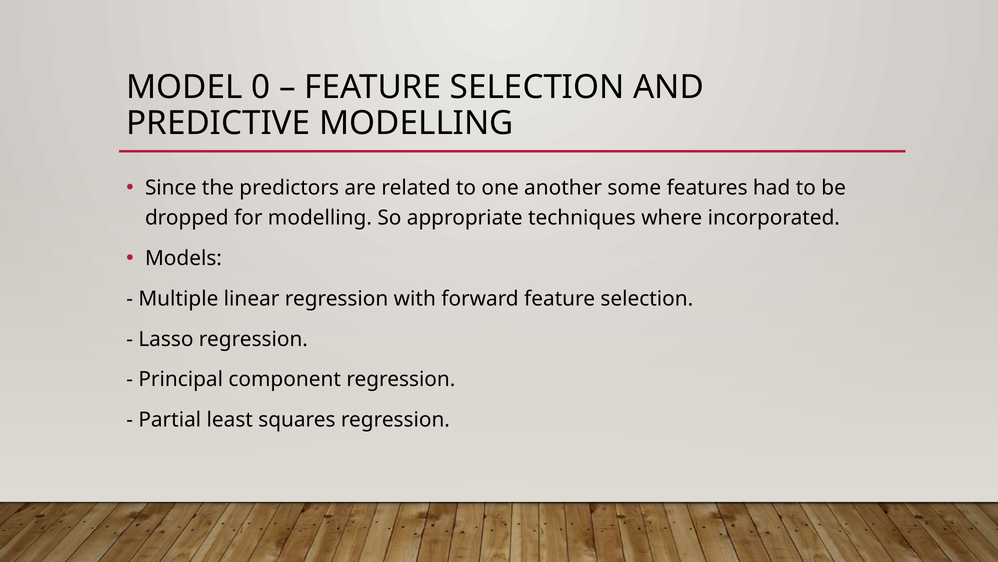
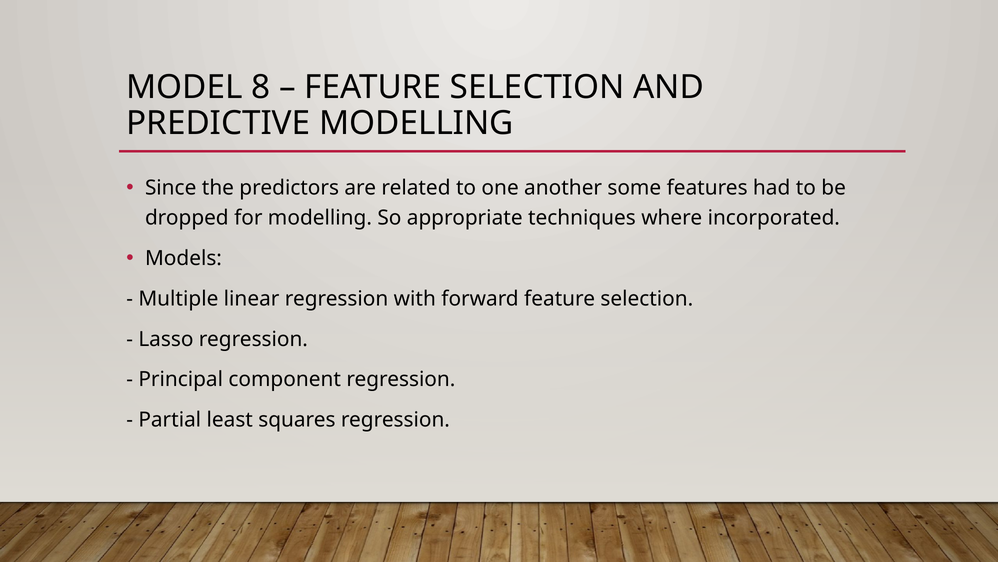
0: 0 -> 8 (261, 87)
